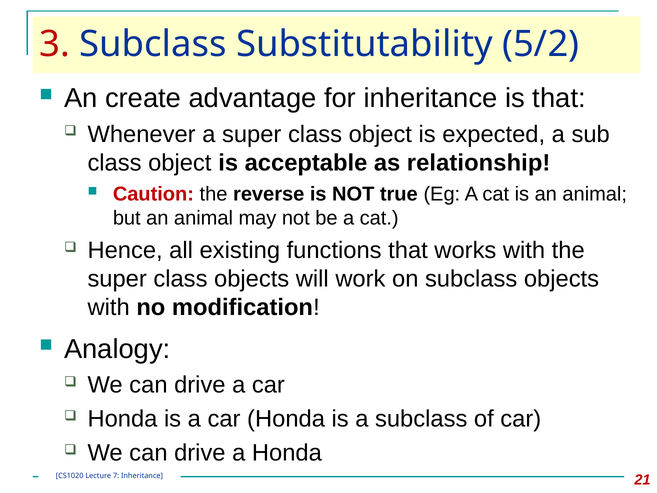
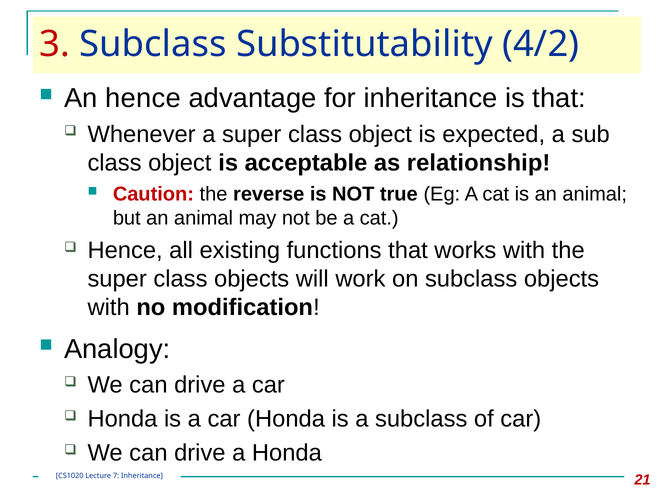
5/2: 5/2 -> 4/2 (541, 44)
An create: create -> hence (143, 98)
